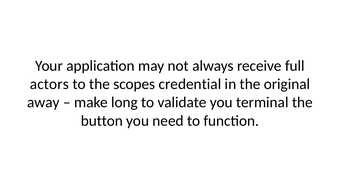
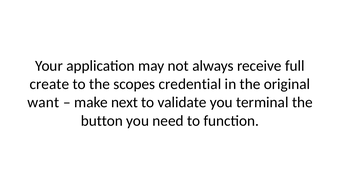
actors: actors -> create (49, 84)
away: away -> want (43, 102)
long: long -> next (124, 102)
